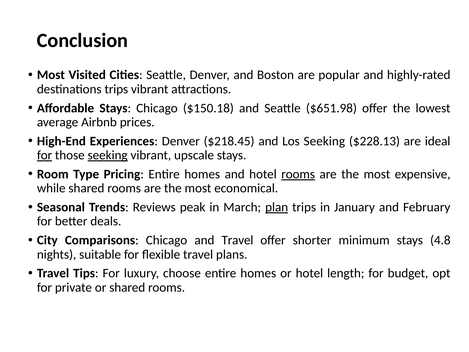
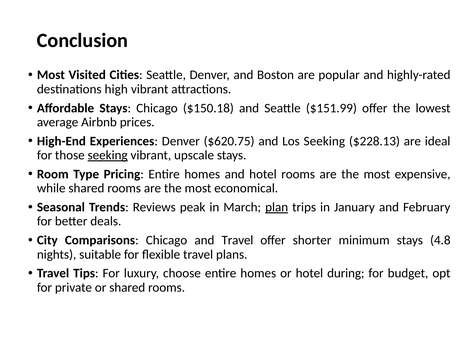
destinations trips: trips -> high (116, 89)
$651.98: $651.98 -> $151.99 (331, 108)
$218.45: $218.45 -> $620.75 (229, 141)
for underline: present -> none (45, 155)
rooms underline: present -> none (298, 174)
length: length -> during (346, 273)
